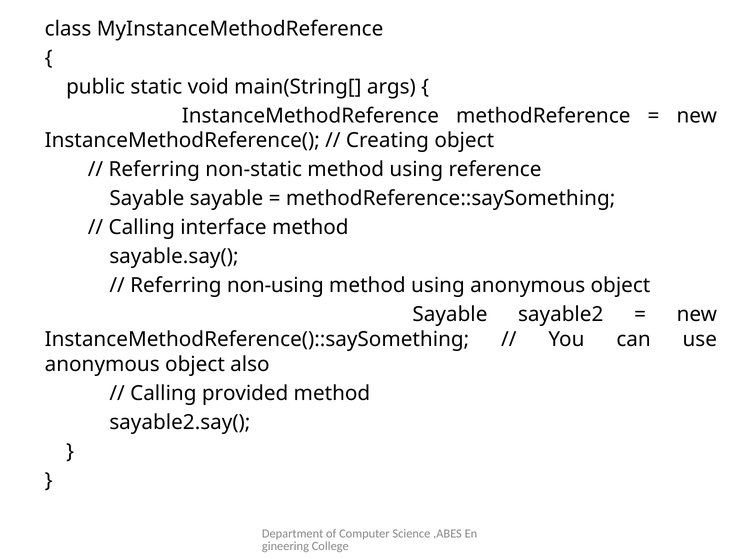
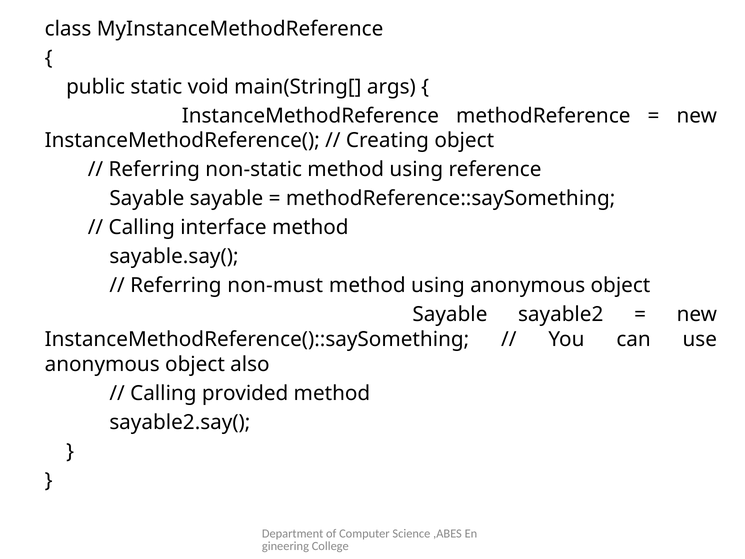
non-using: non-using -> non-must (275, 285)
